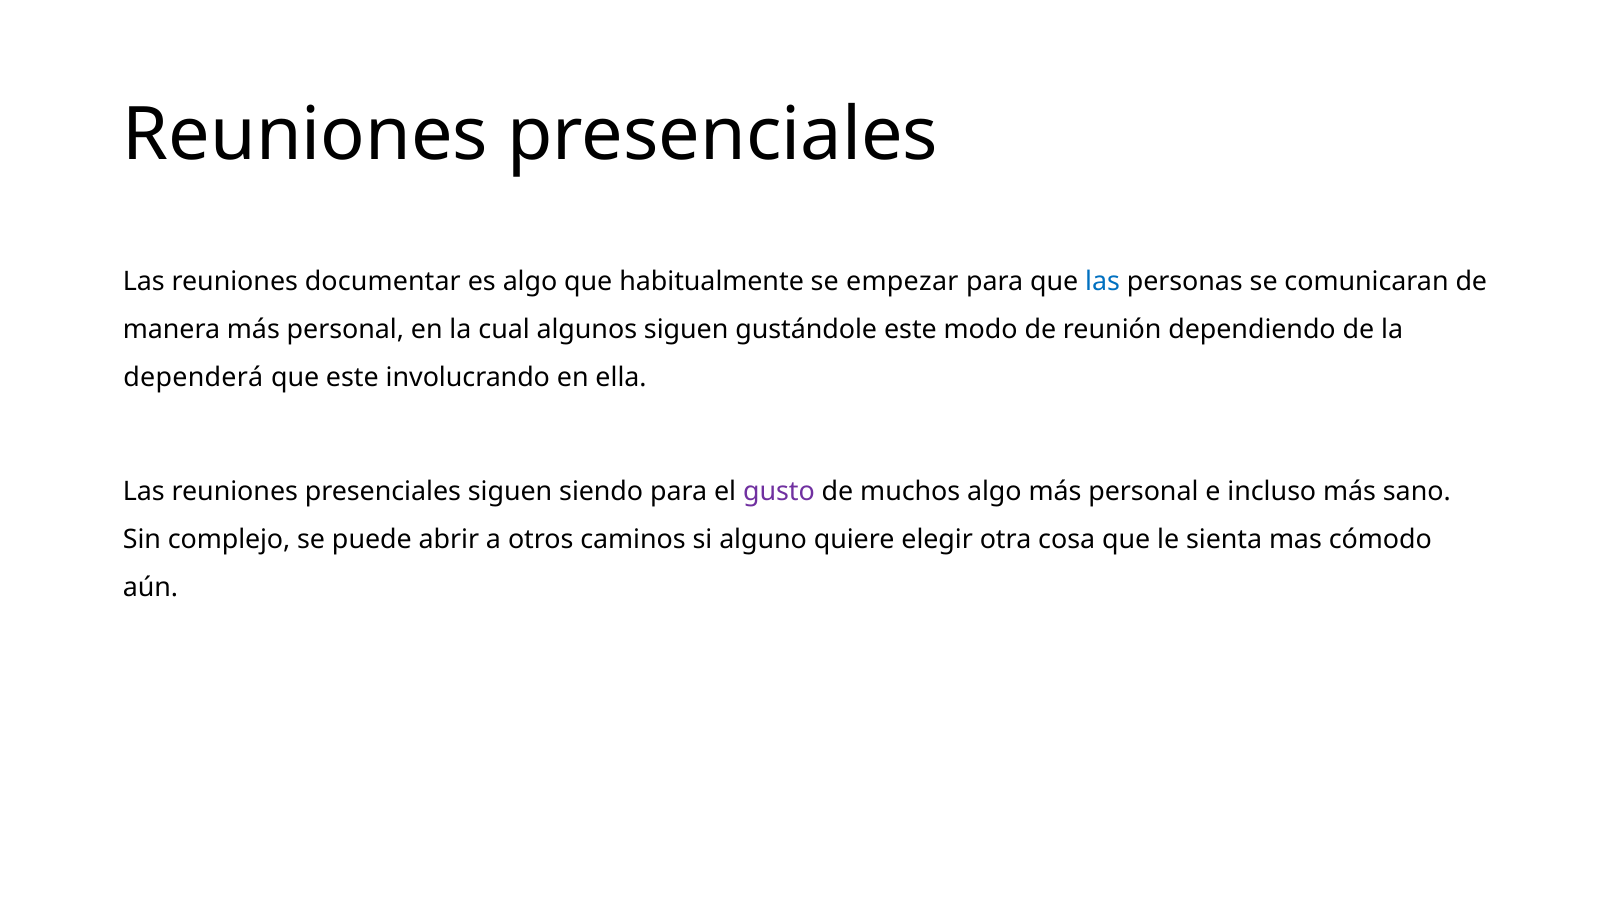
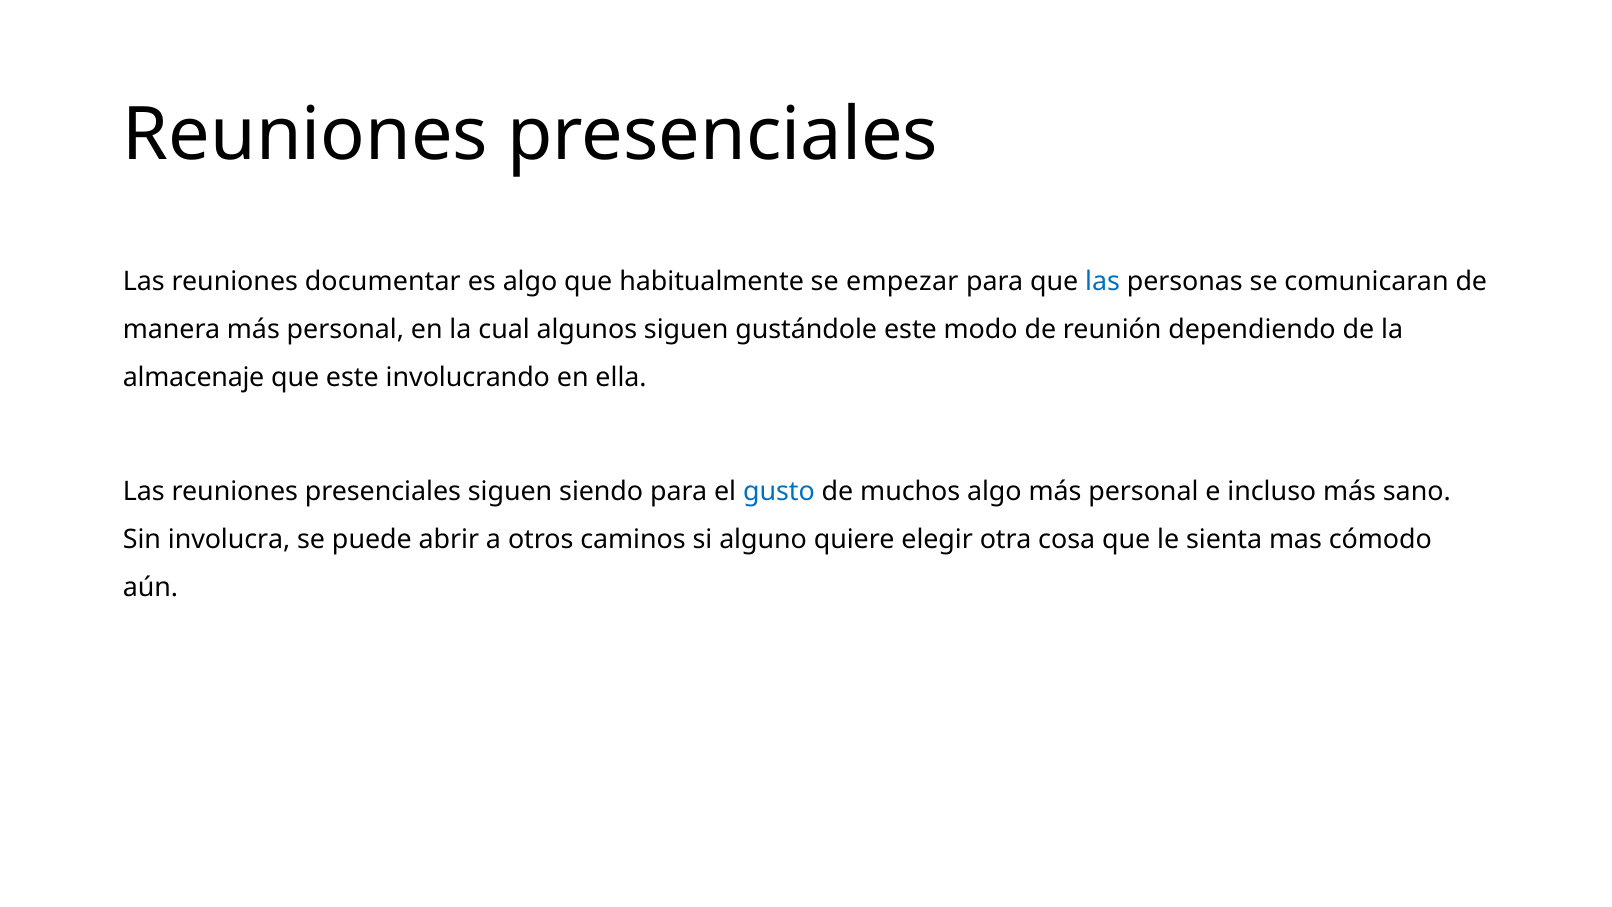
dependerá: dependerá -> almacenaje (194, 378)
gusto colour: purple -> blue (779, 491)
complejo: complejo -> involucra (229, 540)
